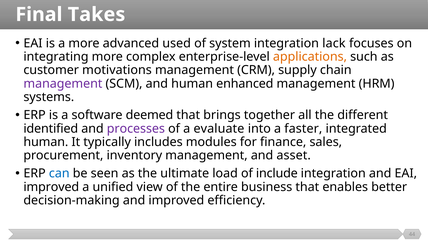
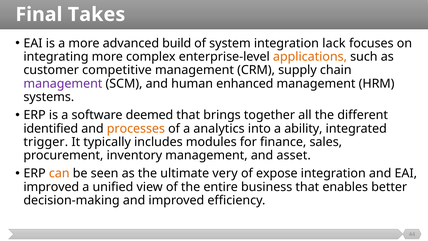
used: used -> build (177, 43)
motivations: motivations -> competitive (117, 70)
processes colour: purple -> orange (136, 128)
evaluate: evaluate -> analytics (219, 128)
faster: faster -> ability (303, 128)
human: human -> trigger (46, 142)
can colour: blue -> orange (59, 173)
load: load -> very (225, 173)
include: include -> expose (277, 173)
